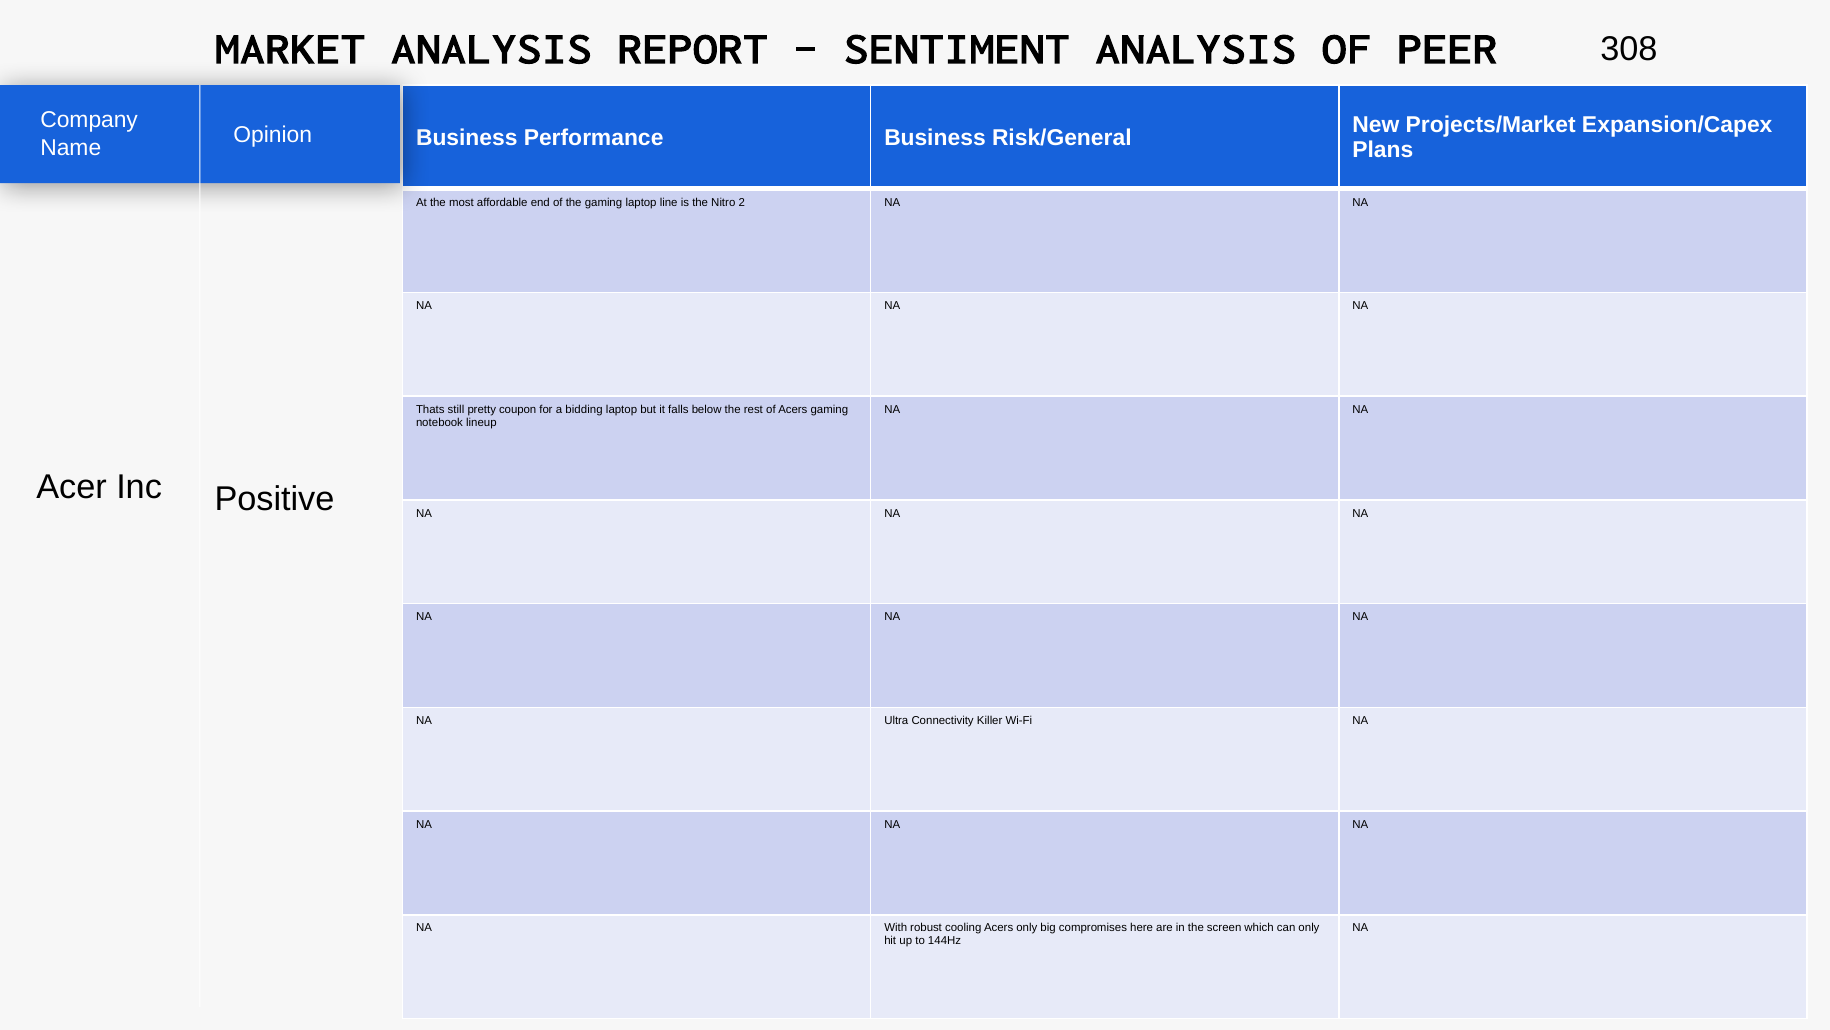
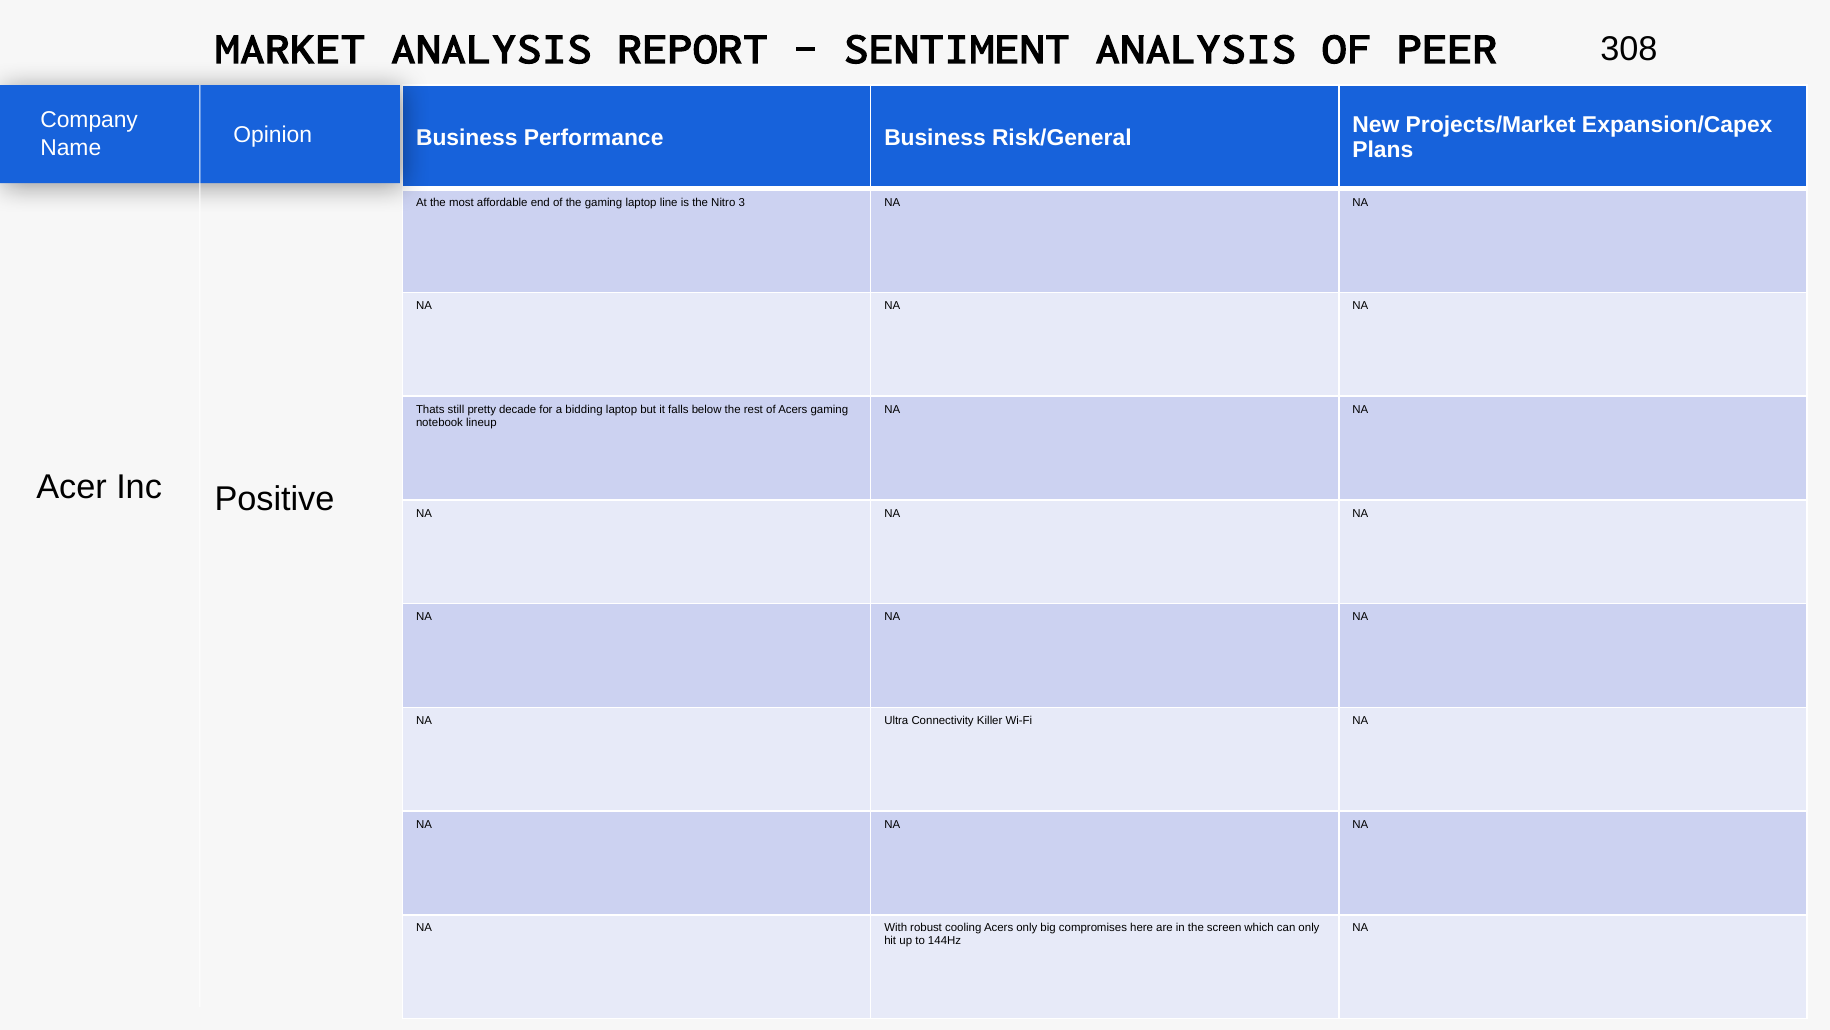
2: 2 -> 3 (742, 202)
coupon: coupon -> decade (518, 409)
